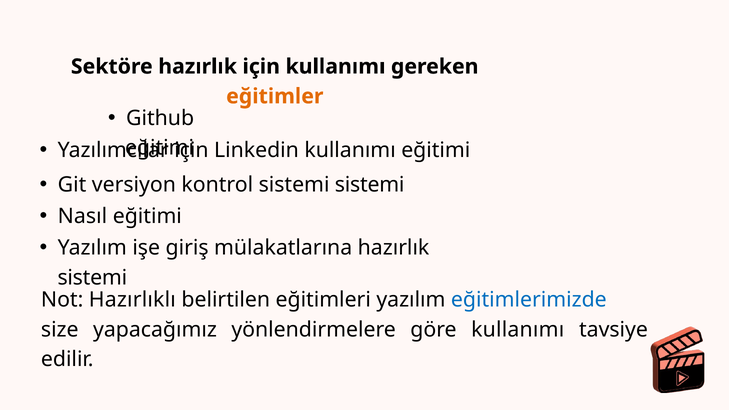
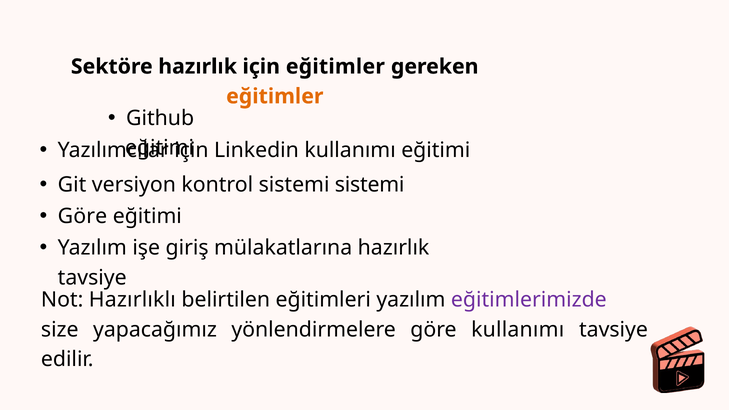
için kullanımı: kullanımı -> eğitimler (335, 67)
Nasıl: Nasıl -> Göre (82, 216)
sistemi: sistemi -> tavsiye (92, 278)
eğitimlerimizde colour: blue -> purple (529, 300)
